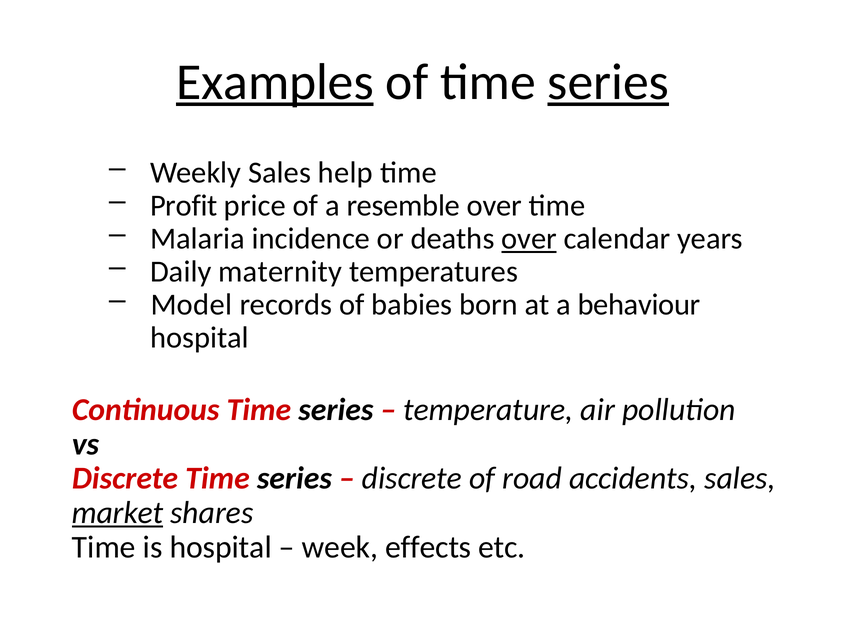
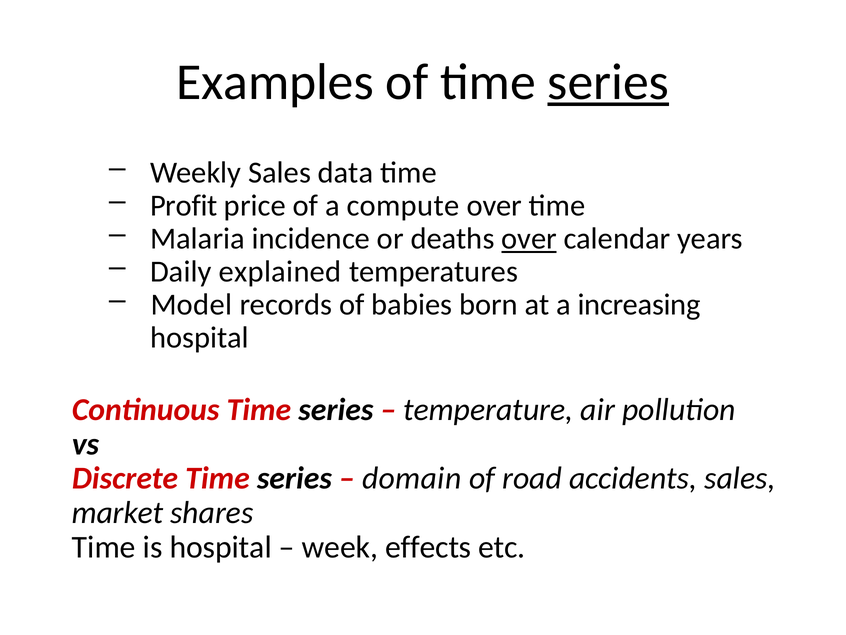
Examples underline: present -> none (275, 82)
help: help -> data (346, 173)
resemble: resemble -> compute (403, 206)
maternity: maternity -> explained (280, 272)
behaviour: behaviour -> increasing (639, 305)
discrete: discrete -> domain (412, 478)
market underline: present -> none (118, 512)
